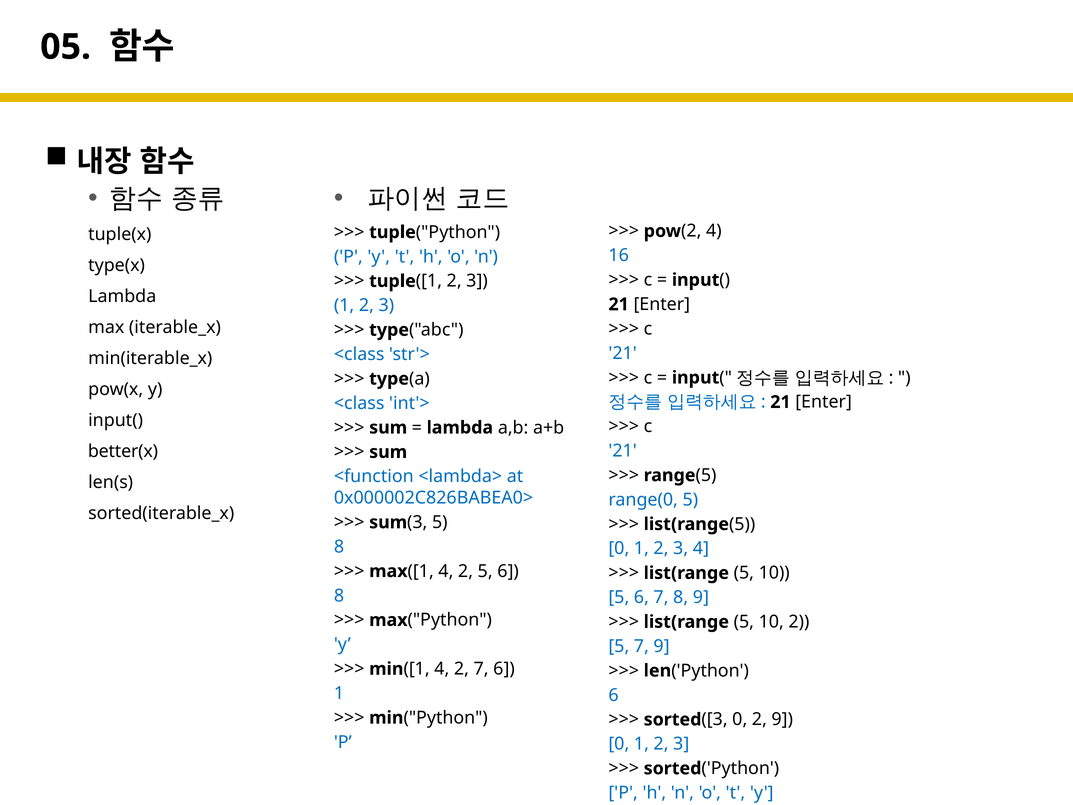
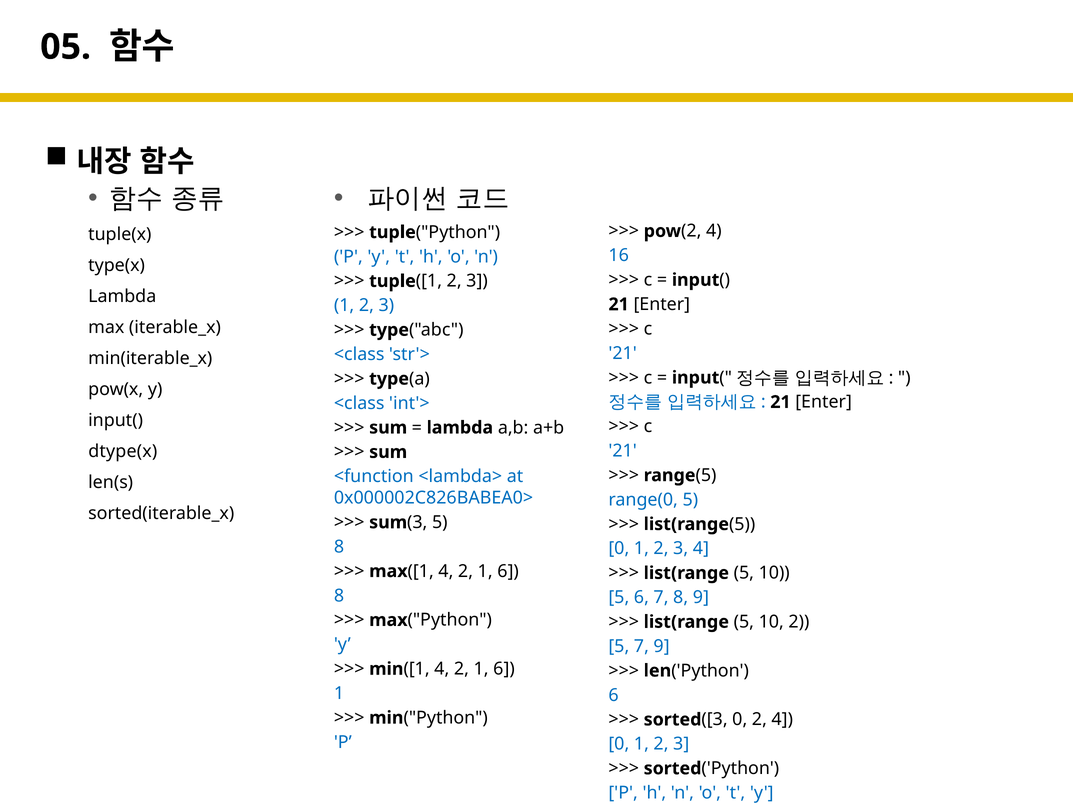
better(x: better(x -> dtype(x (123, 451)
max([1 4 2 5: 5 -> 1 (485, 571)
min([1 4 2 7: 7 -> 1 (481, 669)
2 9: 9 -> 4 (782, 719)
